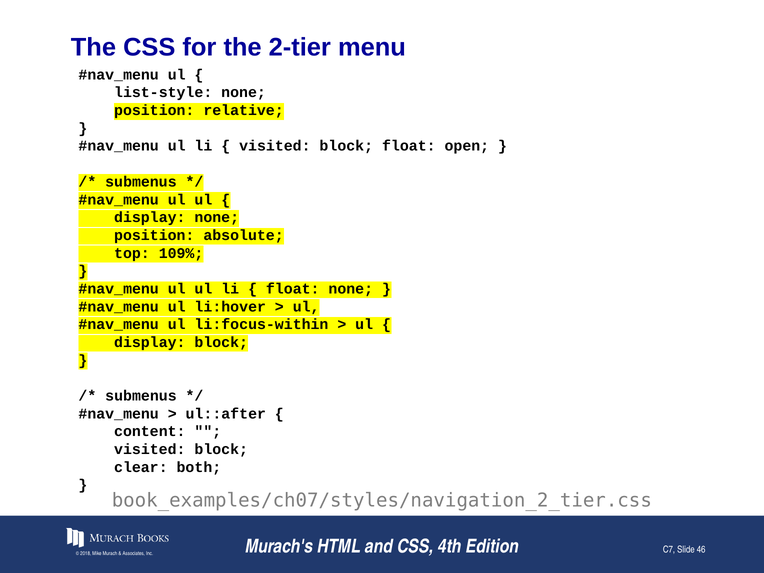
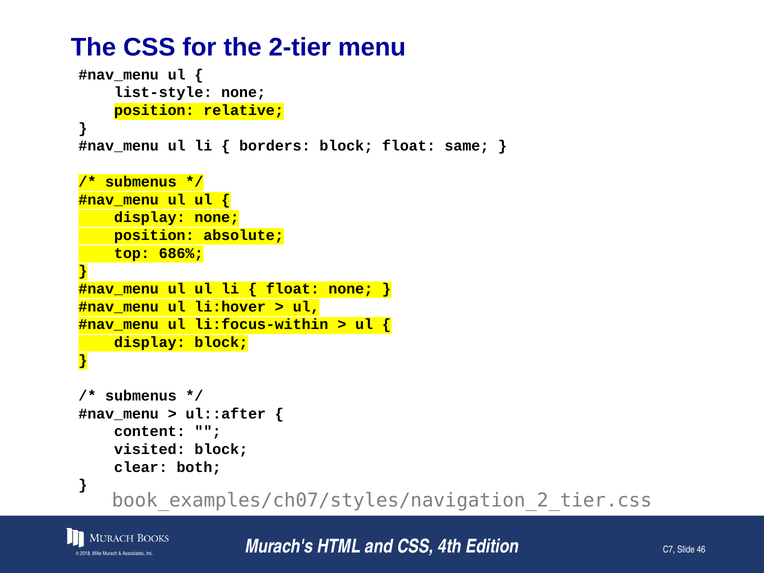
visited: visited -> borders (275, 146)
open: open -> same (467, 146)
109%: 109% -> 686% (181, 253)
